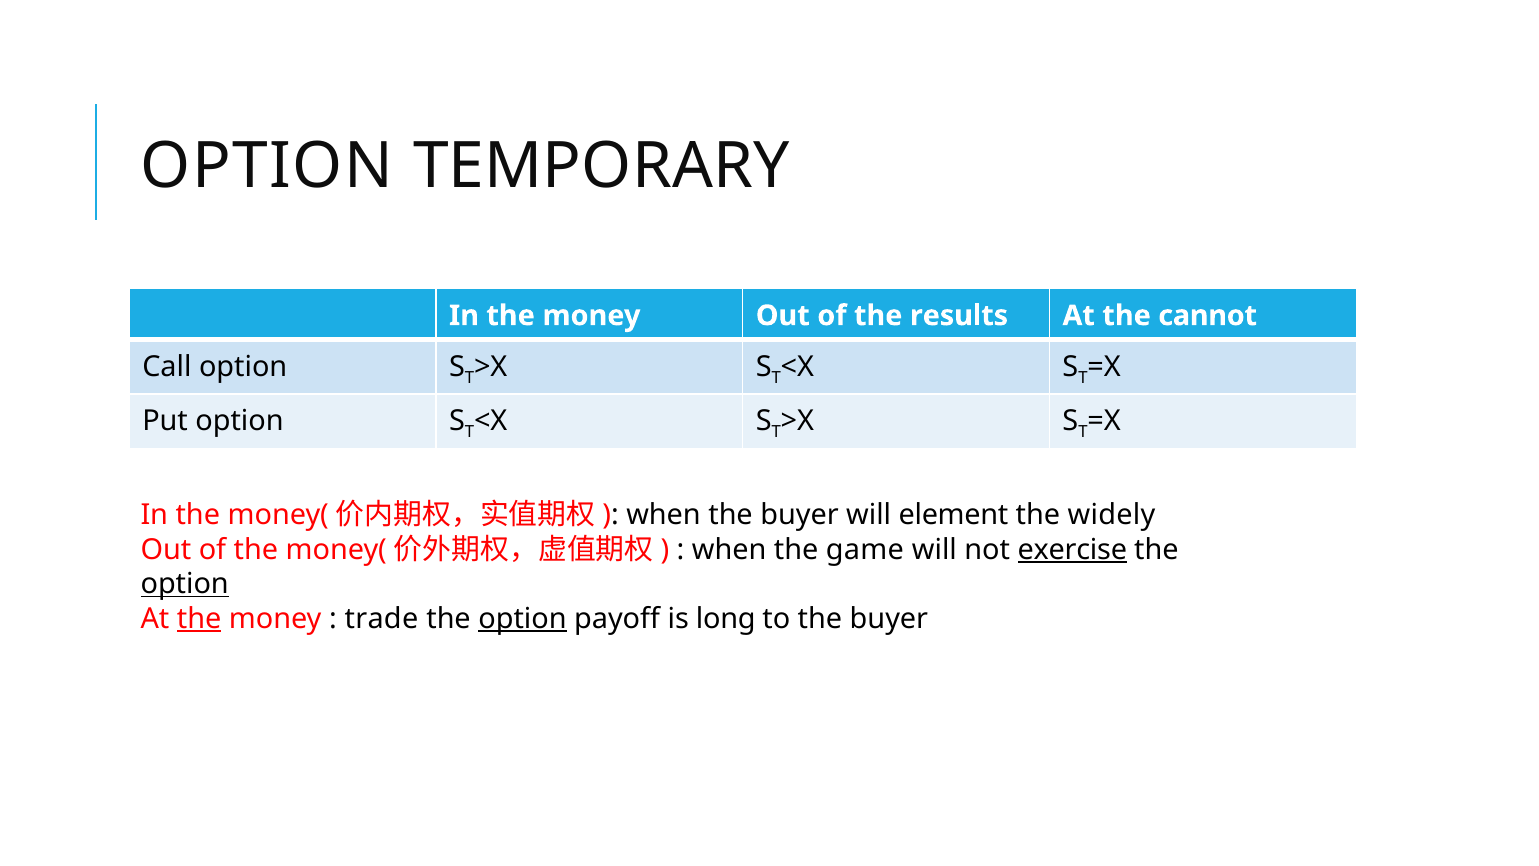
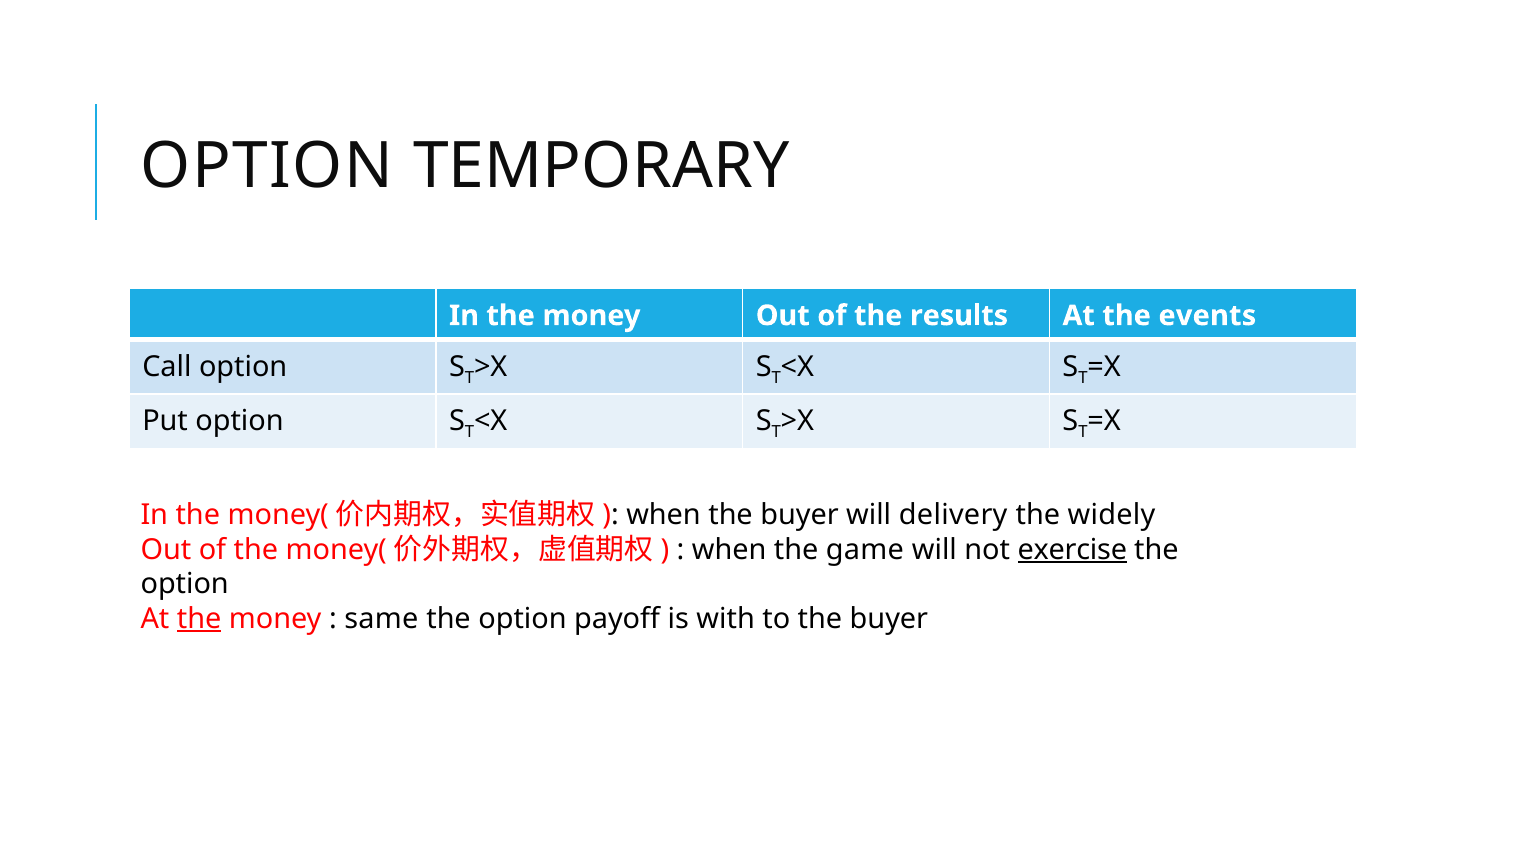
cannot: cannot -> events (1207, 316)
element: element -> delivery (953, 515)
option underline: present -> none (185, 584)
trade: trade -> same (381, 619)
option underline: present -> none (523, 619)
long: long -> with (726, 619)
